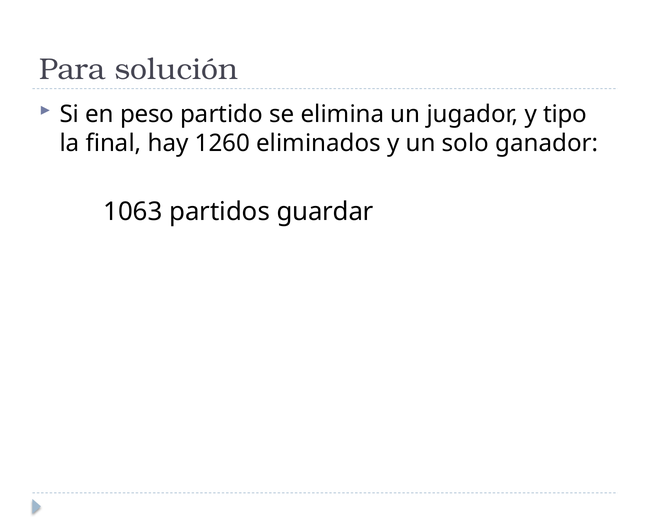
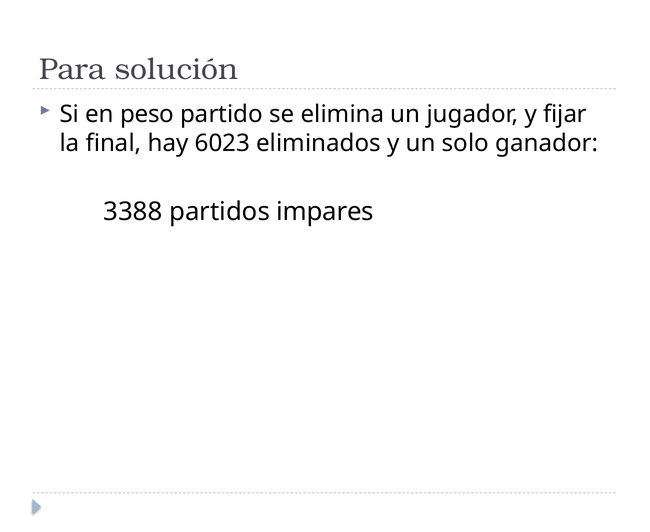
tipo: tipo -> fijar (565, 114)
1260: 1260 -> 6023 (222, 143)
1063: 1063 -> 3388 (133, 212)
guardar: guardar -> impares (325, 212)
